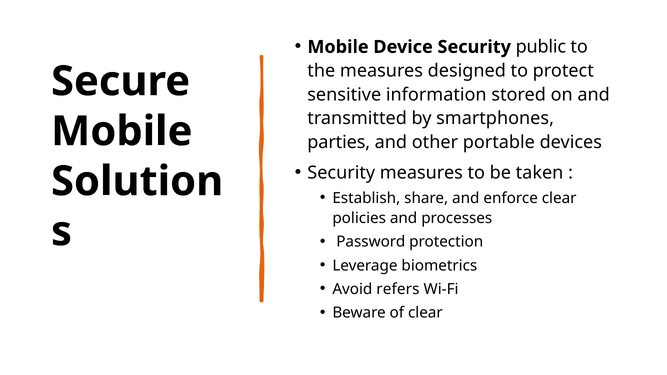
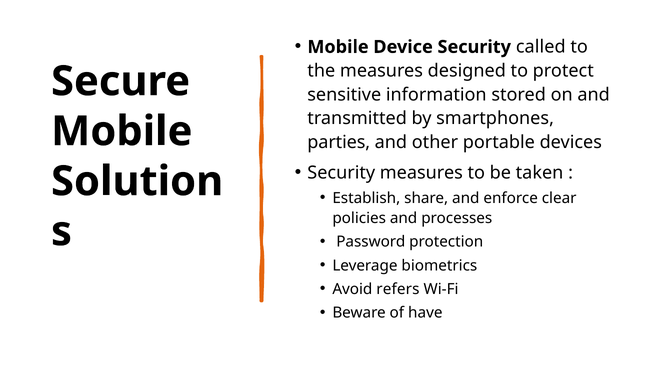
public: public -> called (541, 47)
of clear: clear -> have (425, 313)
